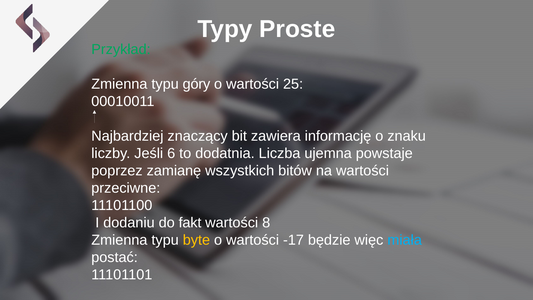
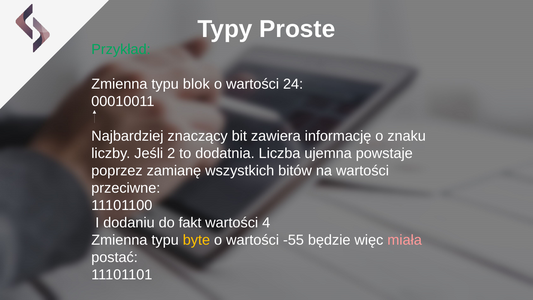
góry: góry -> blok (196, 84)
25: 25 -> 24 (293, 84)
6: 6 -> 2 (171, 153)
8: 8 -> 4 (266, 222)
-17: -17 -> -55 (293, 240)
miała colour: light blue -> pink (405, 240)
